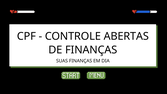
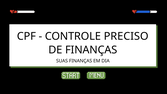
ABERTAS: ABERTAS -> PRECISO (126, 36)
